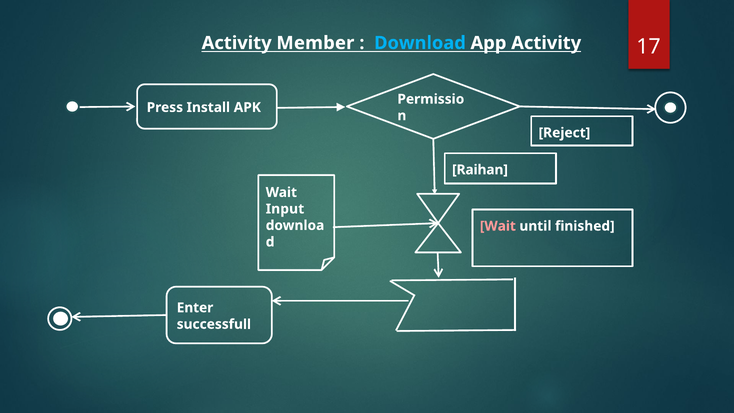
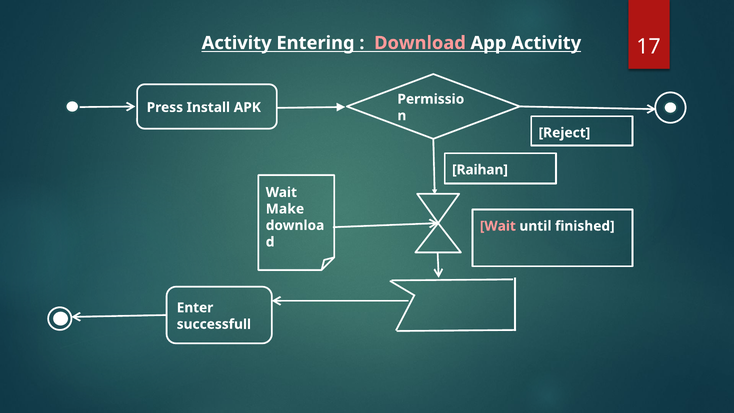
Member: Member -> Entering (315, 43)
Download colour: light blue -> pink (420, 43)
Input: Input -> Make (285, 209)
